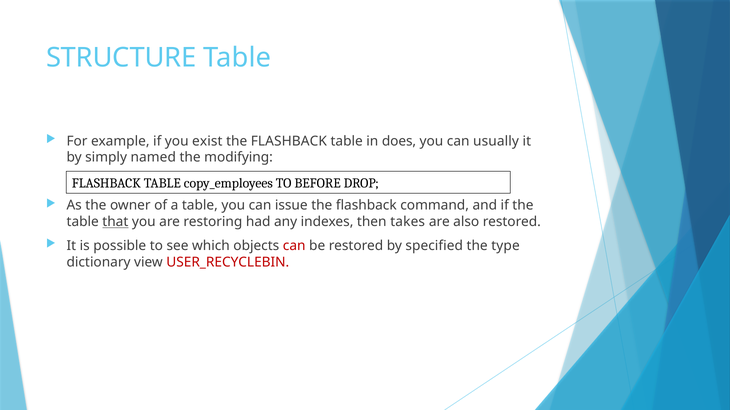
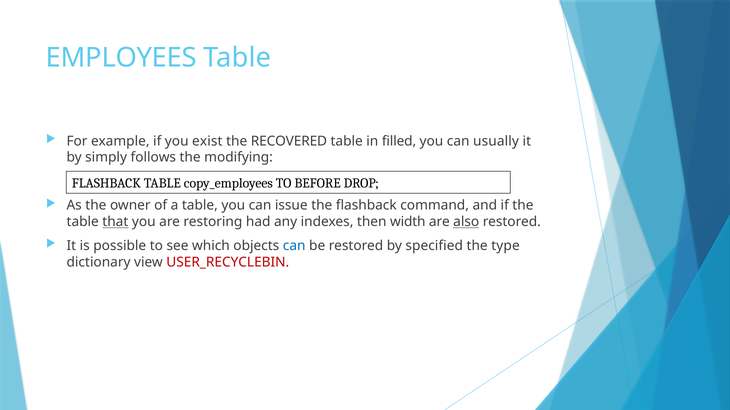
STRUCTURE: STRUCTURE -> EMPLOYEES (121, 58)
FLASHBACK: FLASHBACK -> RECOVERED (289, 141)
does: does -> filled (399, 141)
named: named -> follows (153, 158)
takes: takes -> width (408, 222)
also underline: none -> present (466, 222)
can colour: red -> blue (294, 246)
